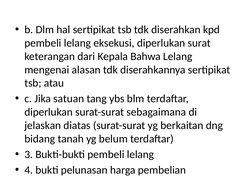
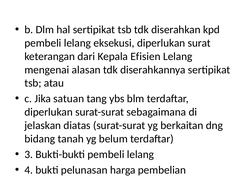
Bahwa: Bahwa -> Efisien (145, 56)
